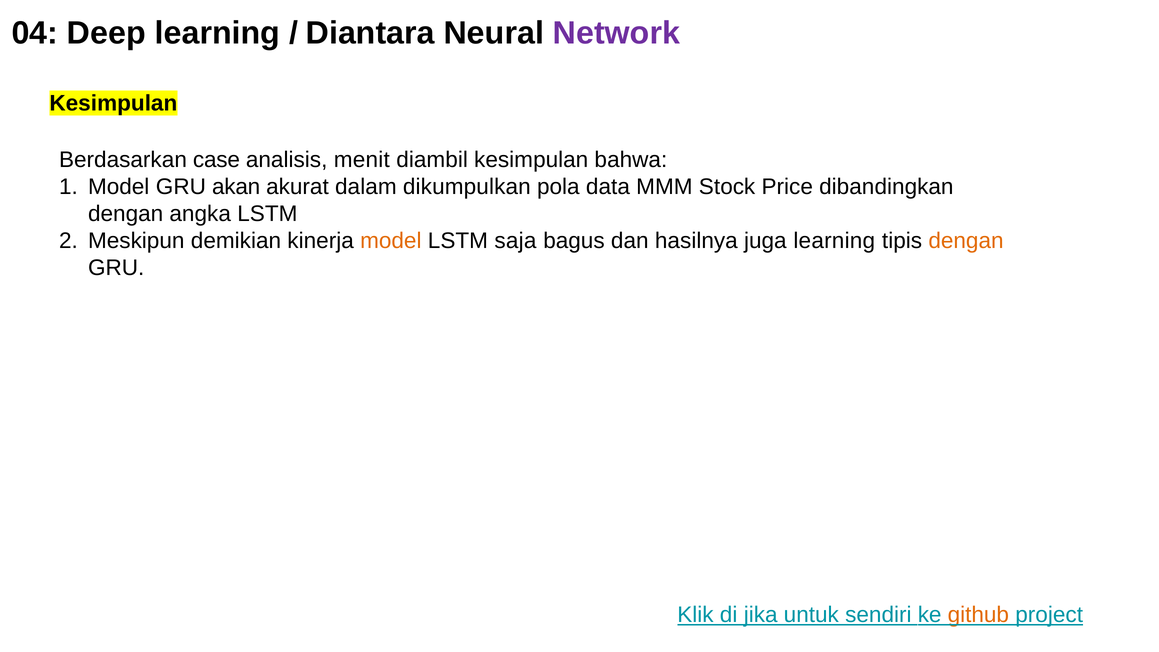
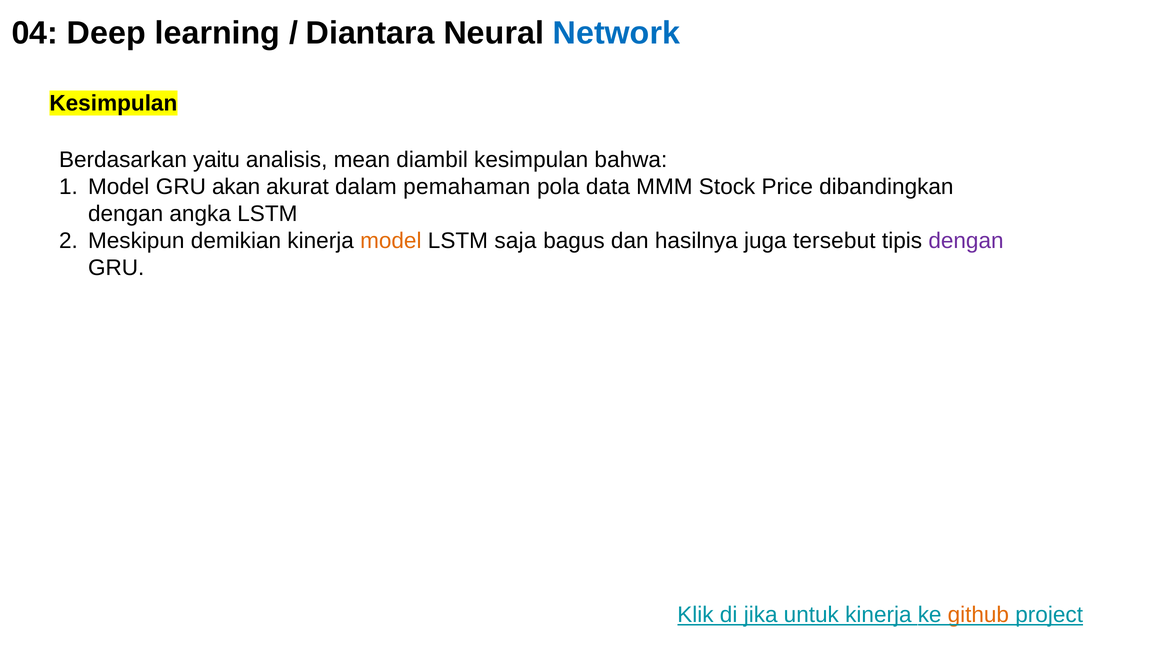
Network colour: purple -> blue (616, 33)
case: case -> yaitu (216, 160)
menit: menit -> mean (362, 160)
dikumpulkan: dikumpulkan -> pemahaman (467, 187)
juga learning: learning -> tersebut (834, 241)
dengan colour: orange -> purple (966, 241)
untuk sendiri: sendiri -> kinerja (878, 615)
